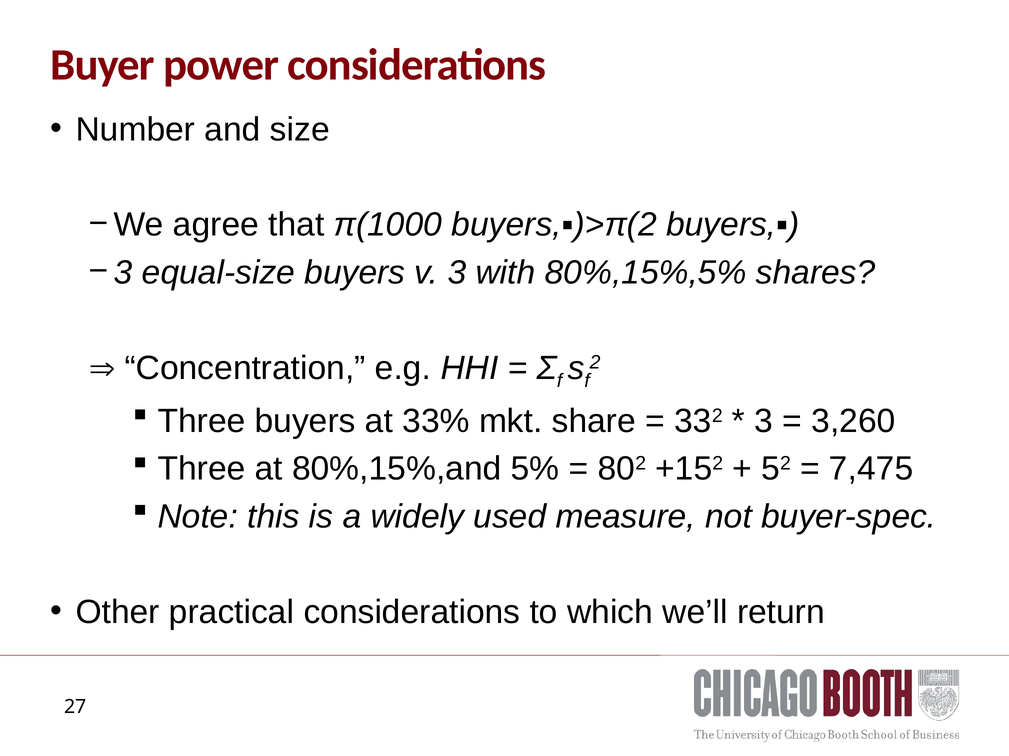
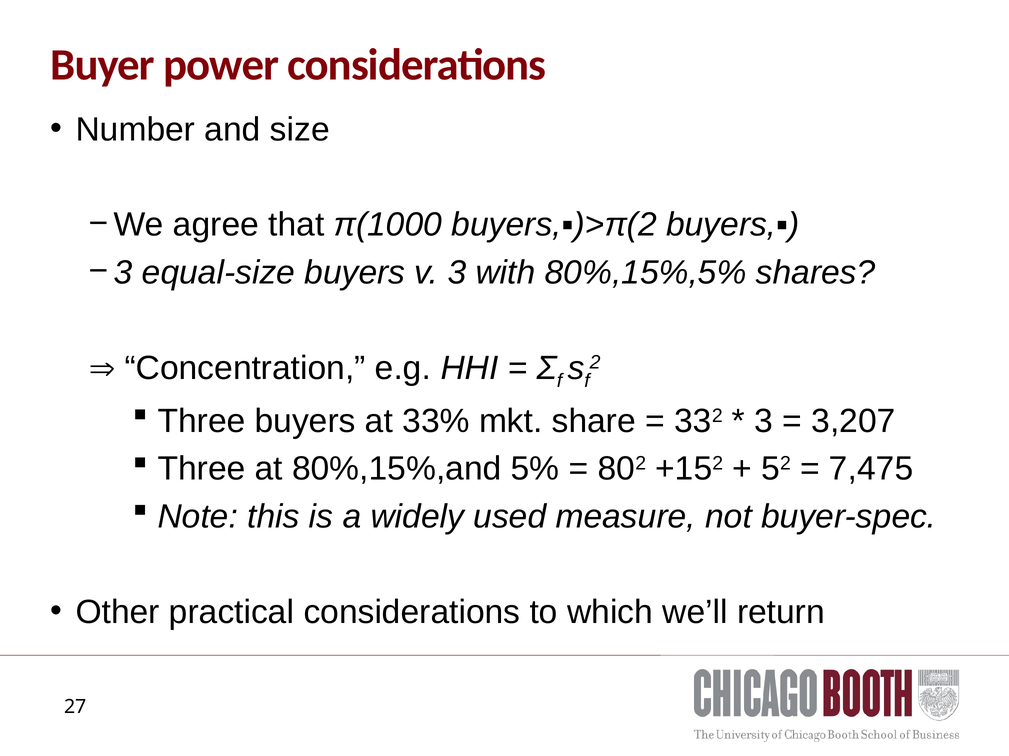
3,260: 3,260 -> 3,207 (853, 422)
